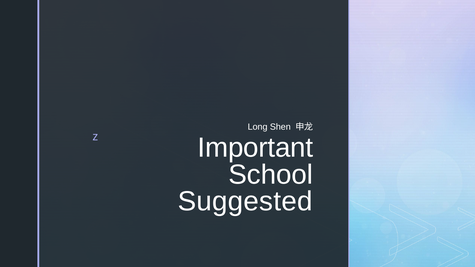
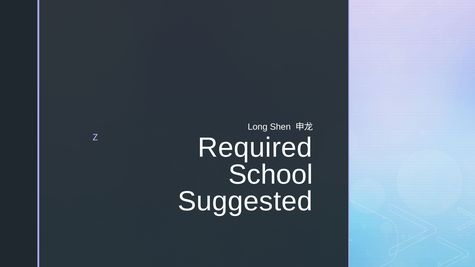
Important: Important -> Required (255, 148)
